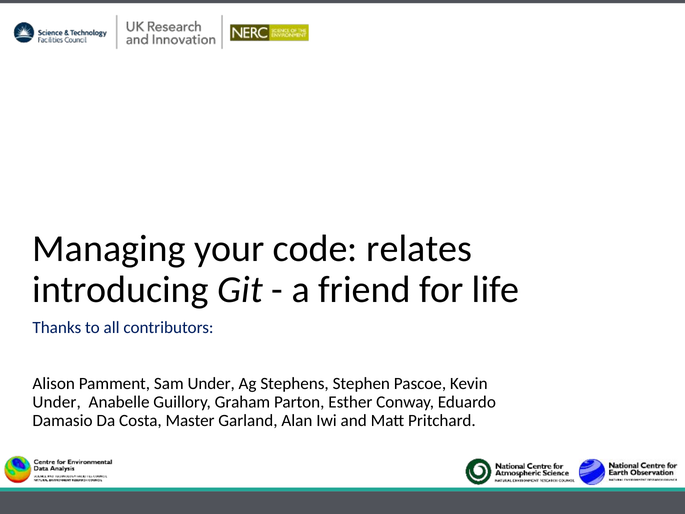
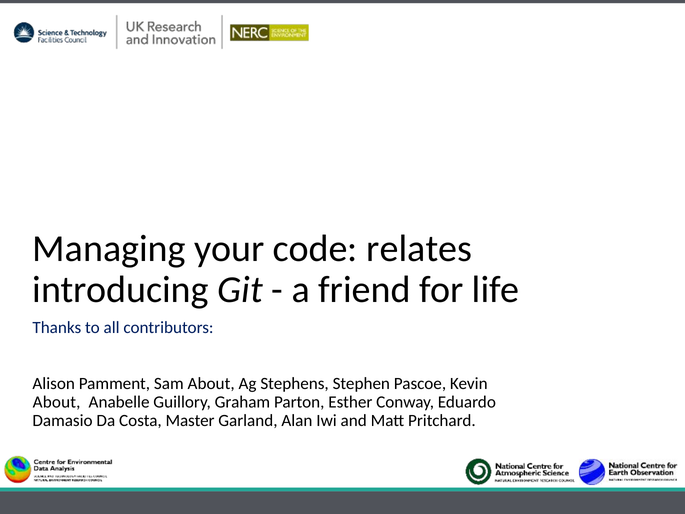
Sam Under: Under -> About (211, 383)
Under: Under -> About (57, 402)
